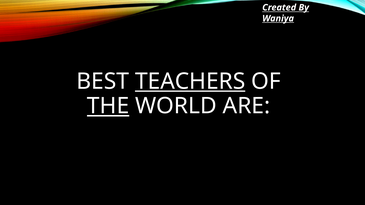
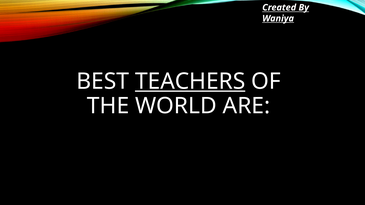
THE underline: present -> none (108, 106)
